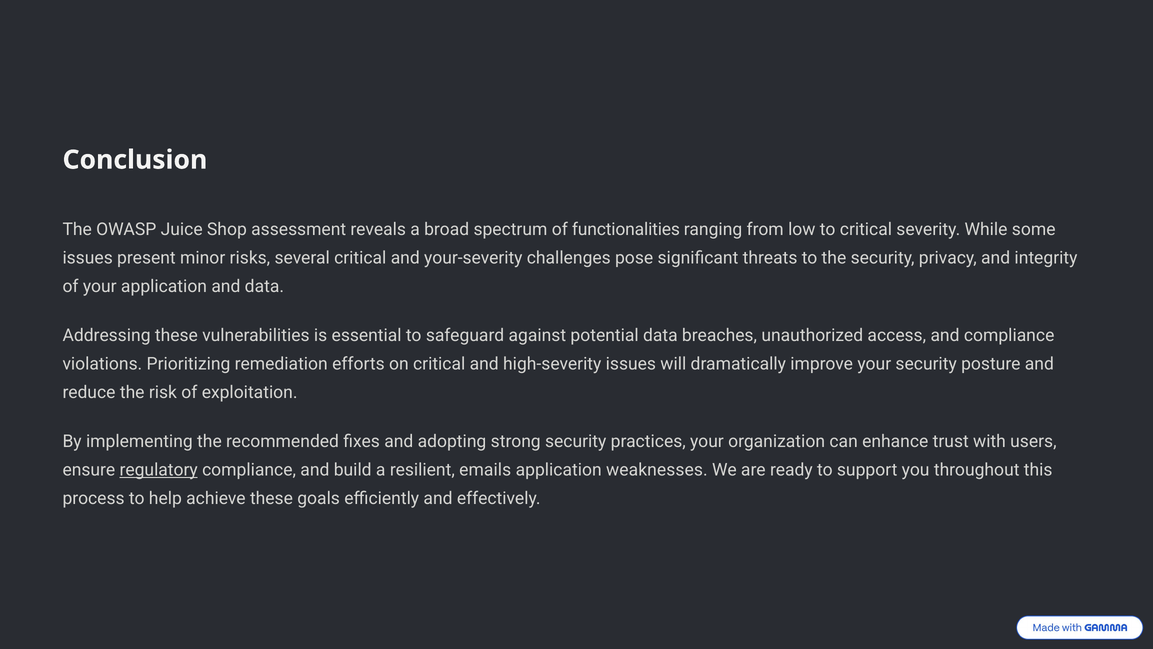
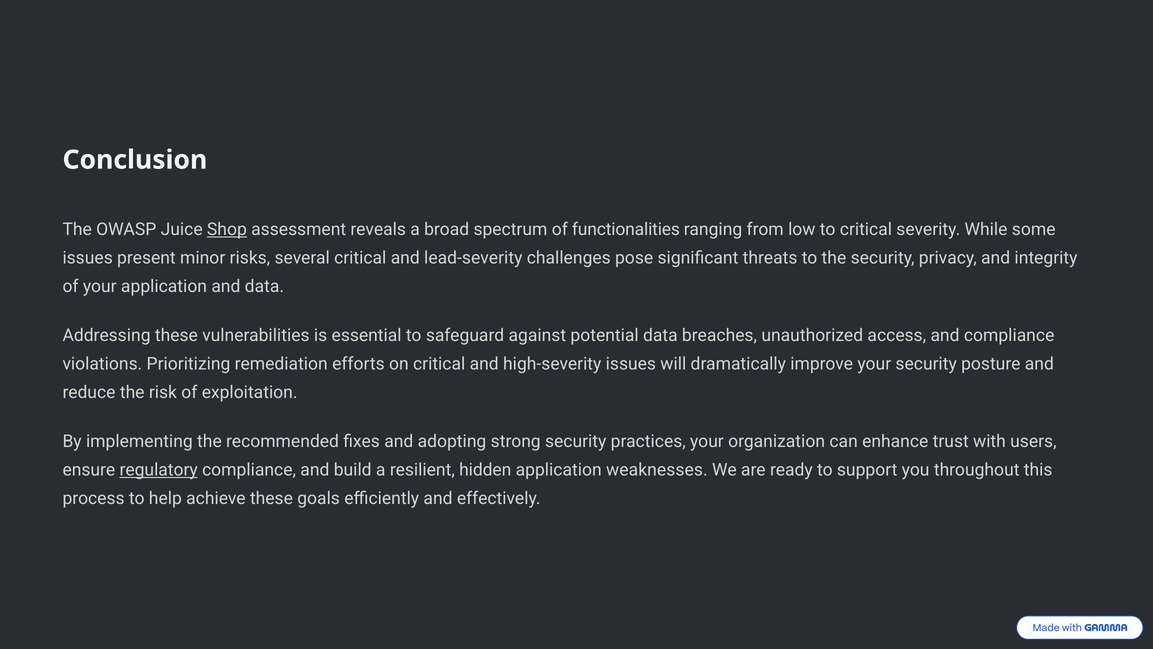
Shop underline: none -> present (227, 229)
your-severity: your-severity -> lead-severity (473, 258)
emails: emails -> hidden (485, 470)
